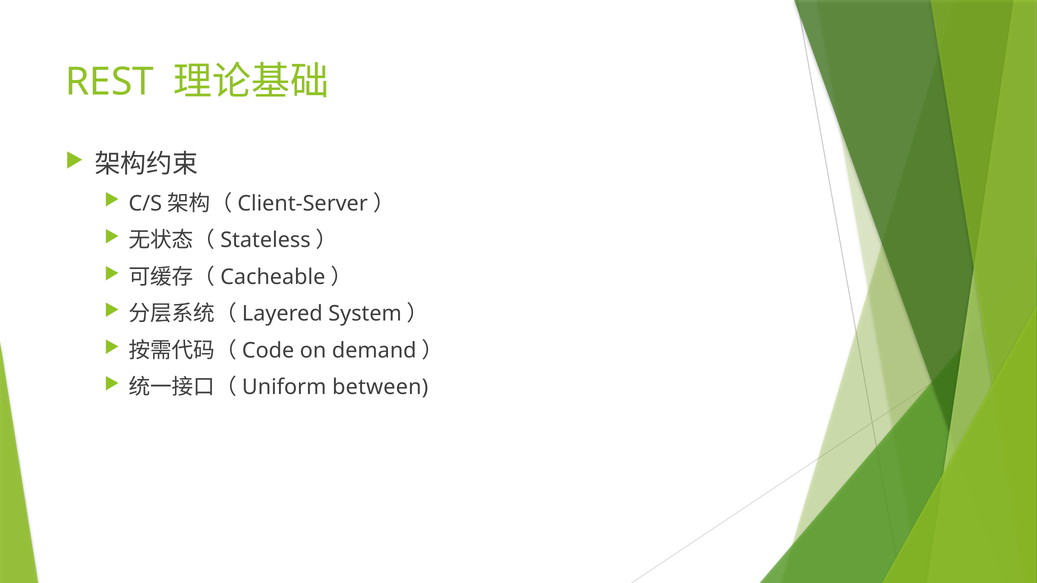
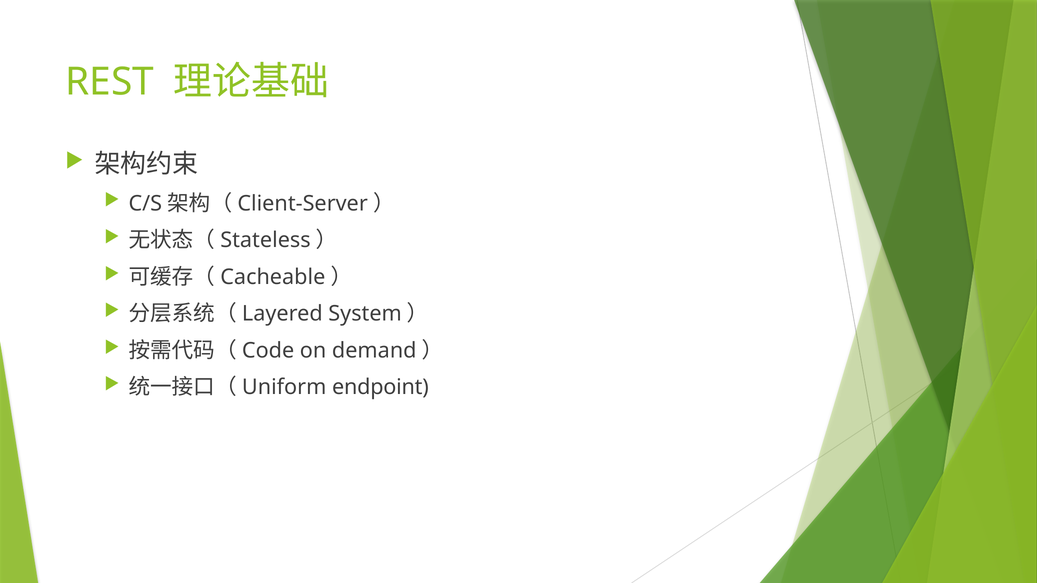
between: between -> endpoint (380, 387)
